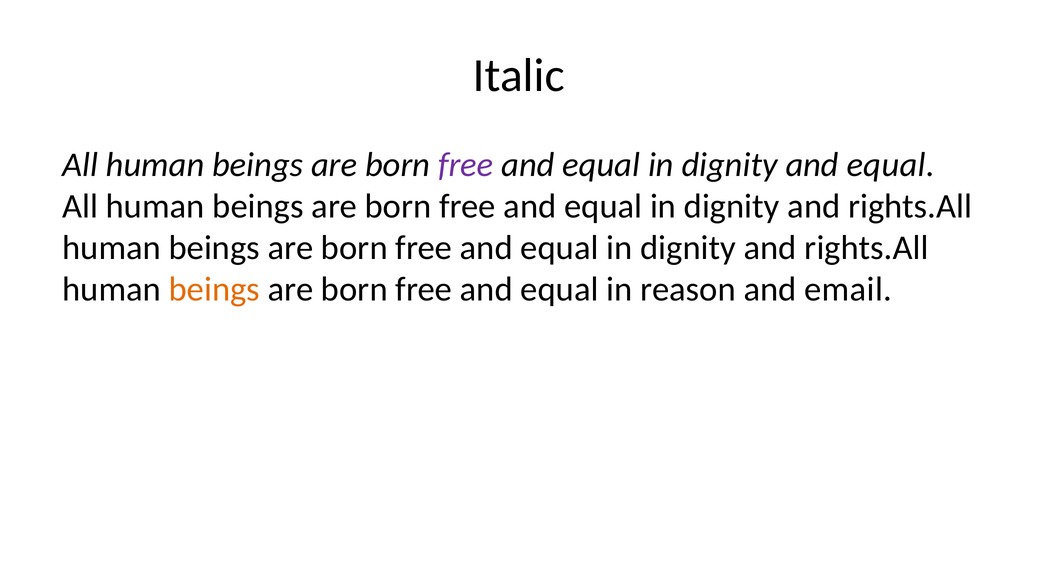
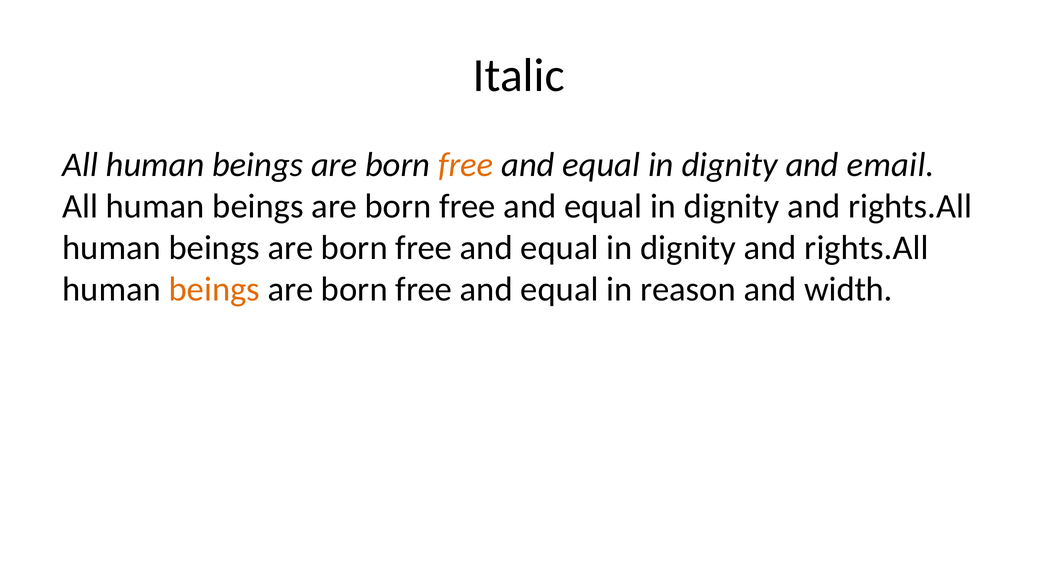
free colour: purple -> orange (466, 165)
dignity and equal: equal -> email (891, 165)
email: email -> width (849, 289)
